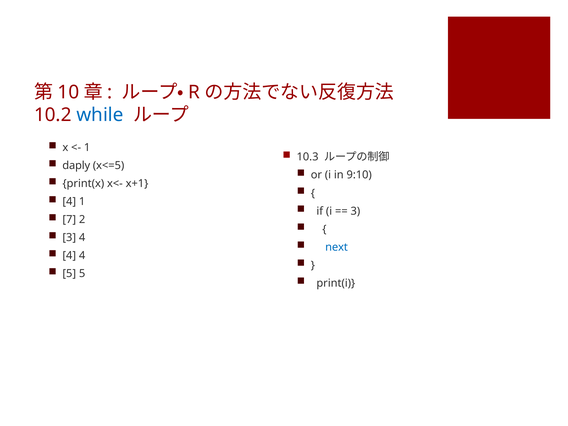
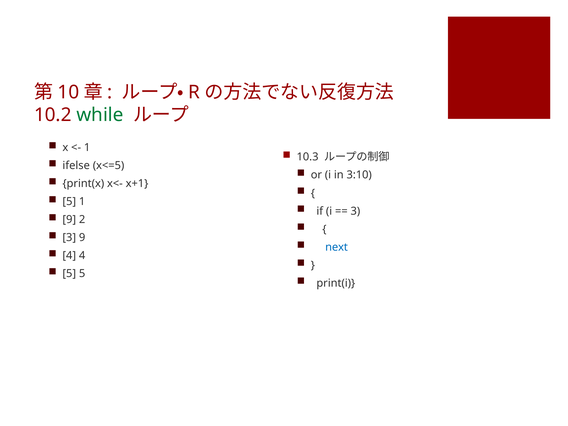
while colour: blue -> green (100, 115)
daply: daply -> ifelse (76, 166)
9:10: 9:10 -> 3:10 (359, 175)
4: 4 -> 5 (69, 202)
7: 7 -> 9 (69, 220)
3 4: 4 -> 9 (82, 238)
